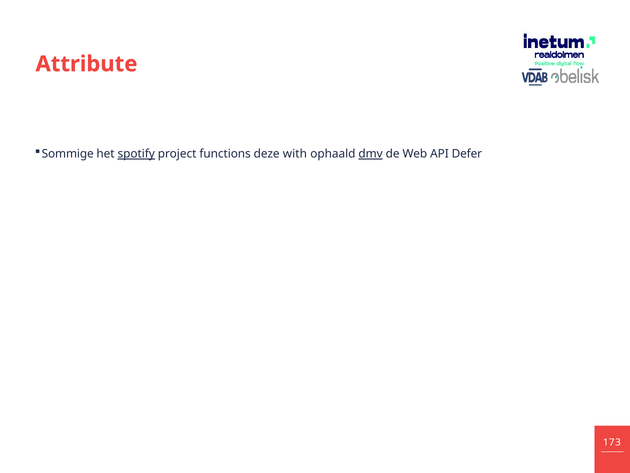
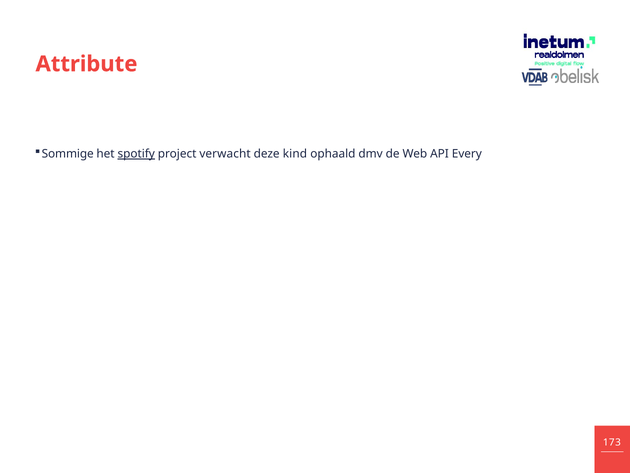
functions: functions -> verwacht (225, 154)
with: with -> kind (295, 154)
dmv underline: present -> none (371, 154)
Defer: Defer -> Every (467, 154)
